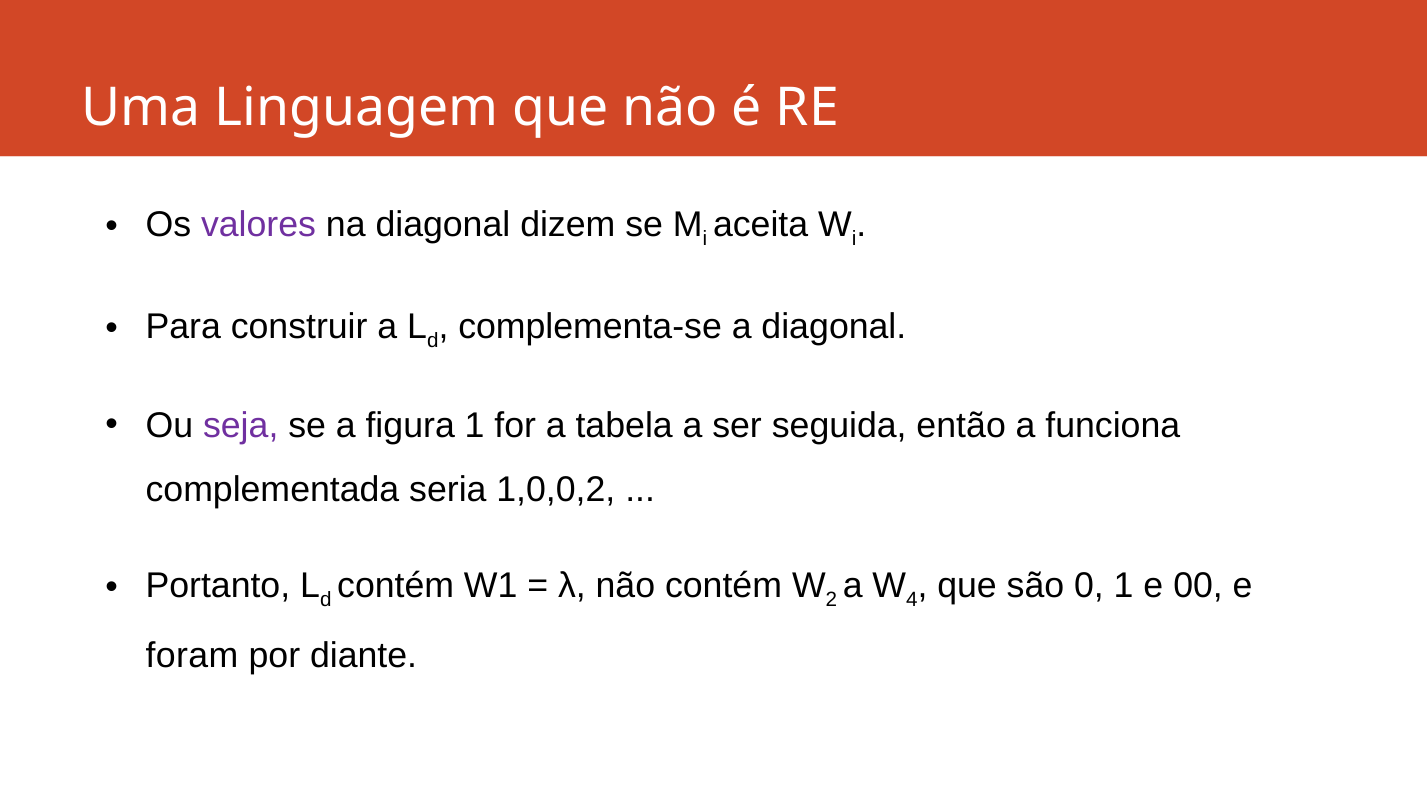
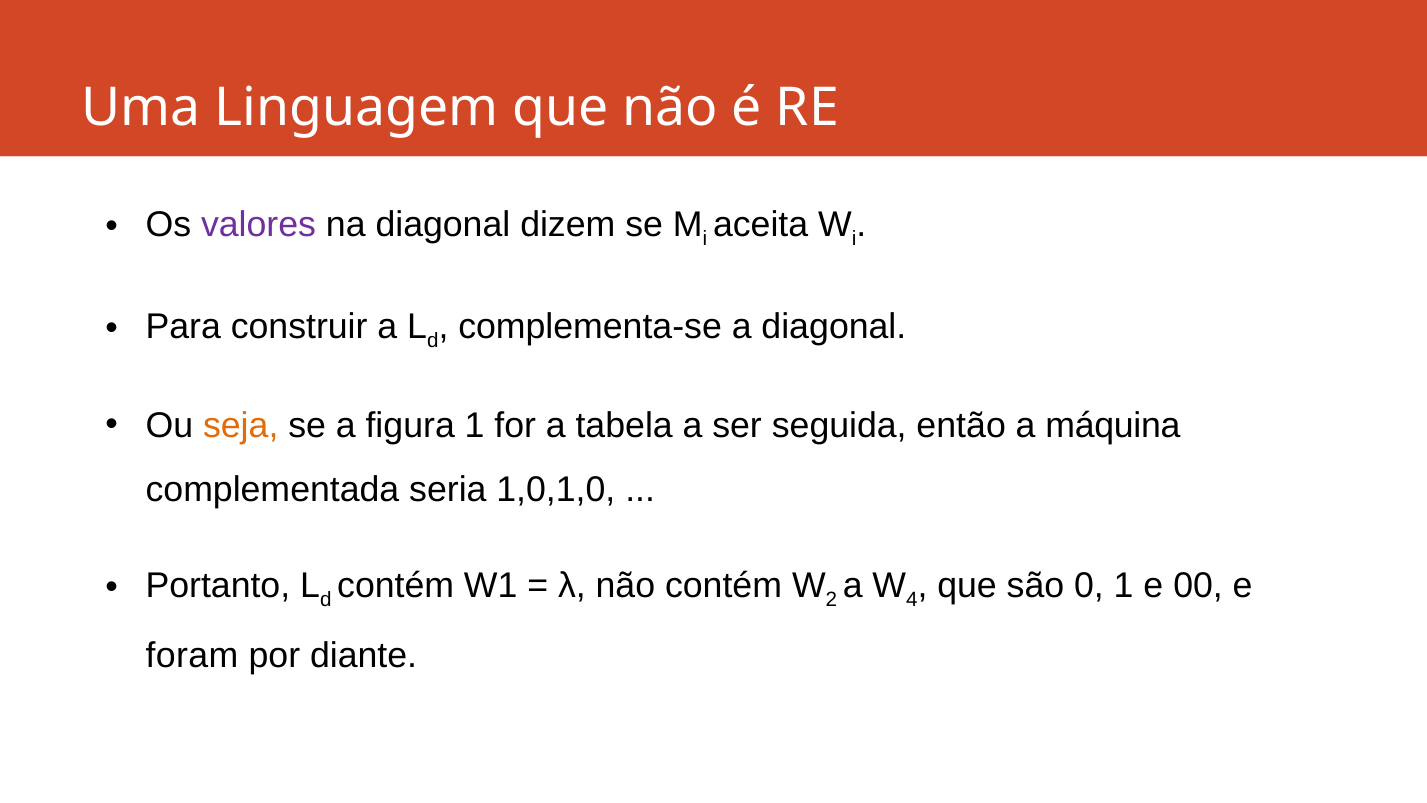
seja colour: purple -> orange (241, 425)
funciona: funciona -> máquina (1113, 425)
1,0,0,2: 1,0,0,2 -> 1,0,1,0 (556, 490)
